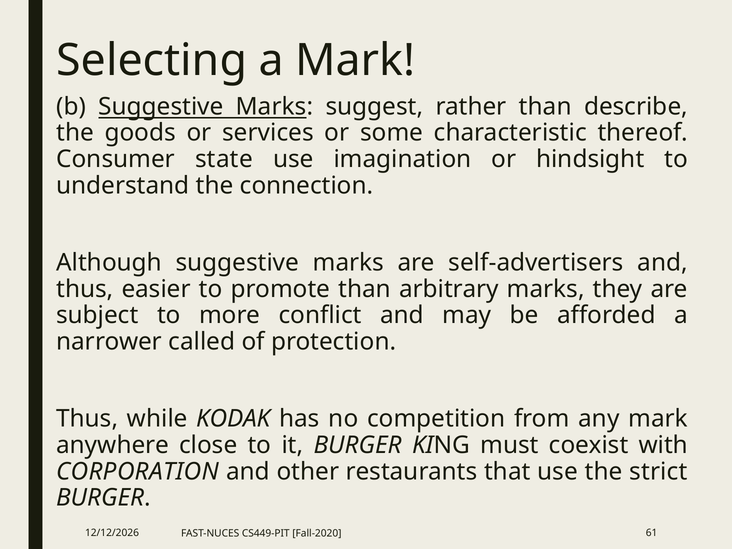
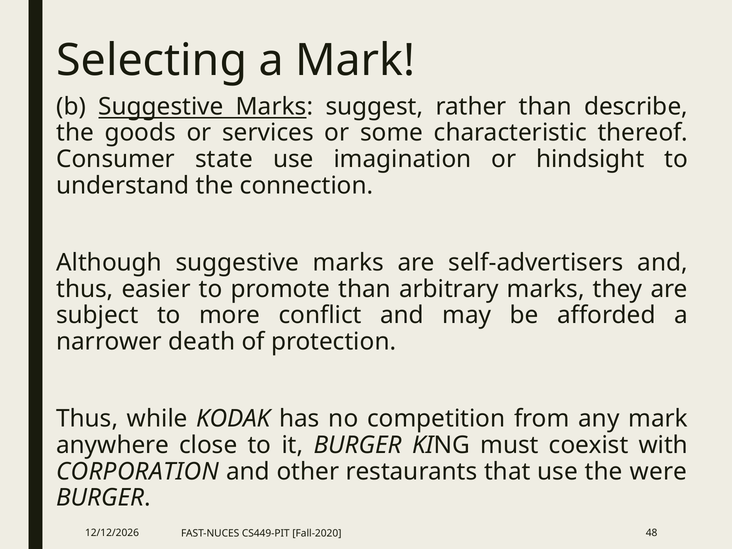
called: called -> death (202, 342)
strict: strict -> were (658, 472)
61: 61 -> 48 (652, 533)
